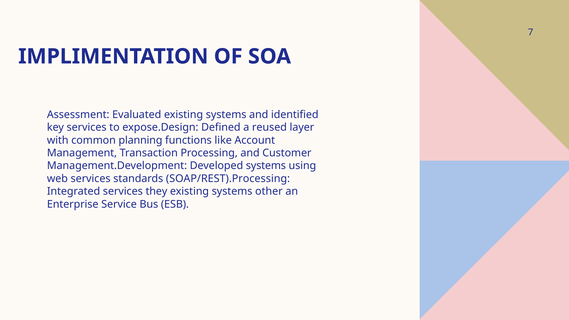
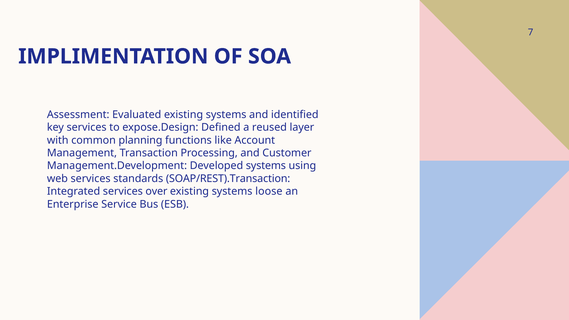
SOAP/REST).Processing: SOAP/REST).Processing -> SOAP/REST).Transaction (228, 179)
they: they -> over (156, 191)
other: other -> loose (269, 191)
